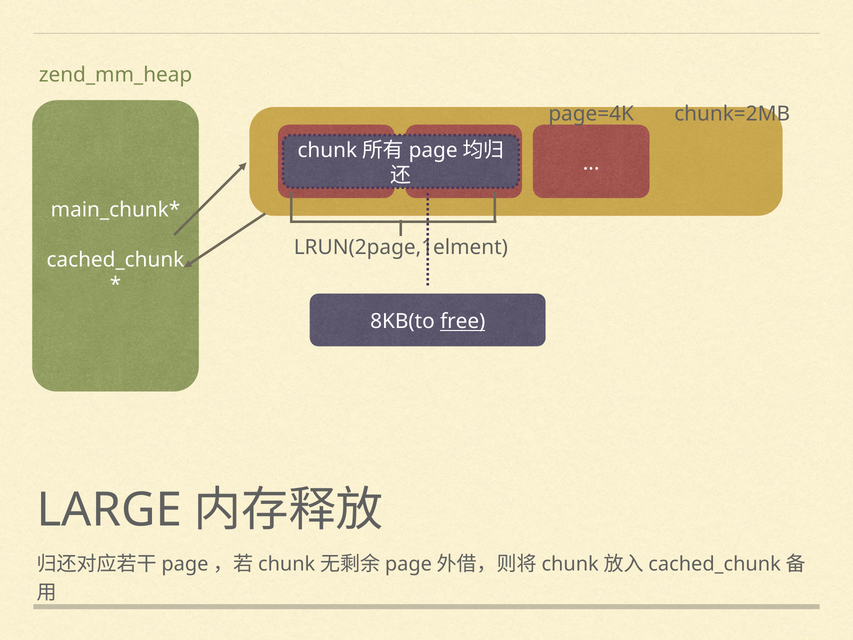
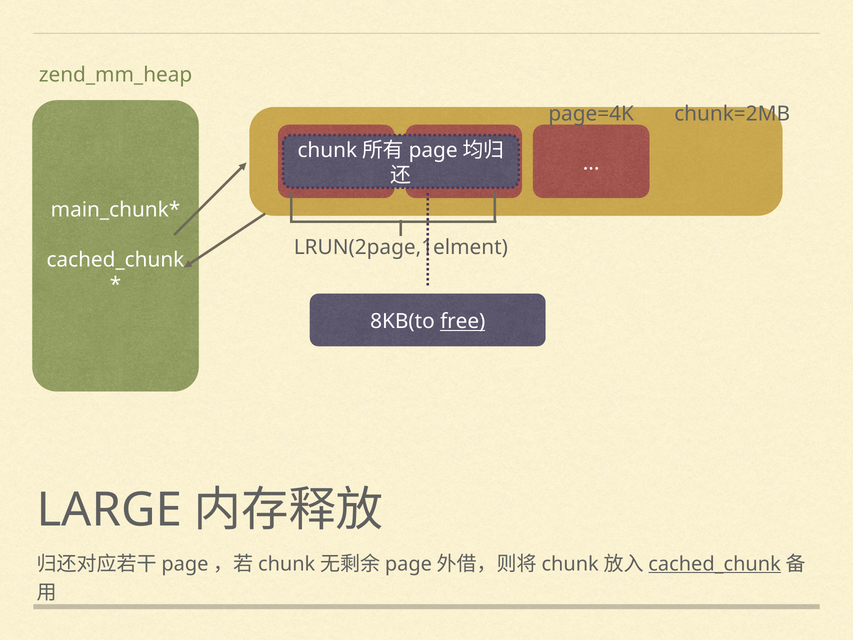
cached_chunk underline: none -> present (715, 564)
